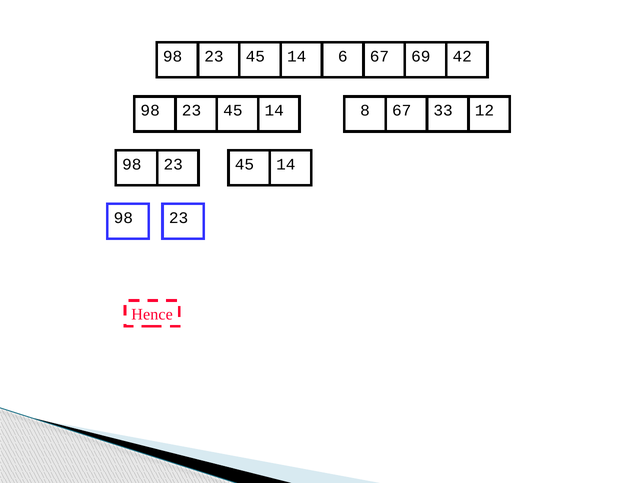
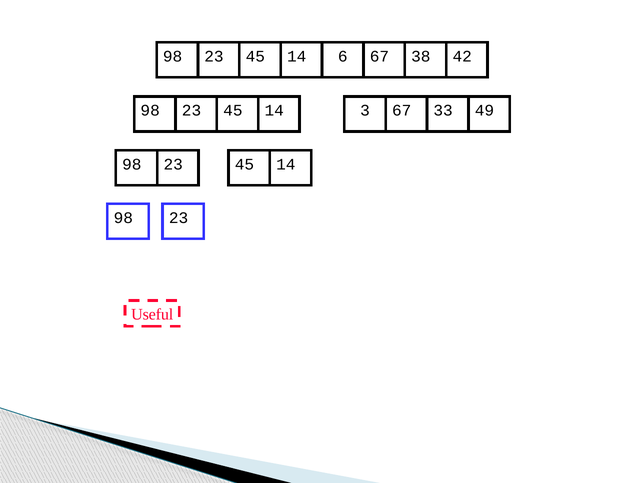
69: 69 -> 38 (421, 56)
8: 8 -> 3 (365, 111)
12: 12 -> 49 (484, 111)
Hence: Hence -> Useful (152, 314)
